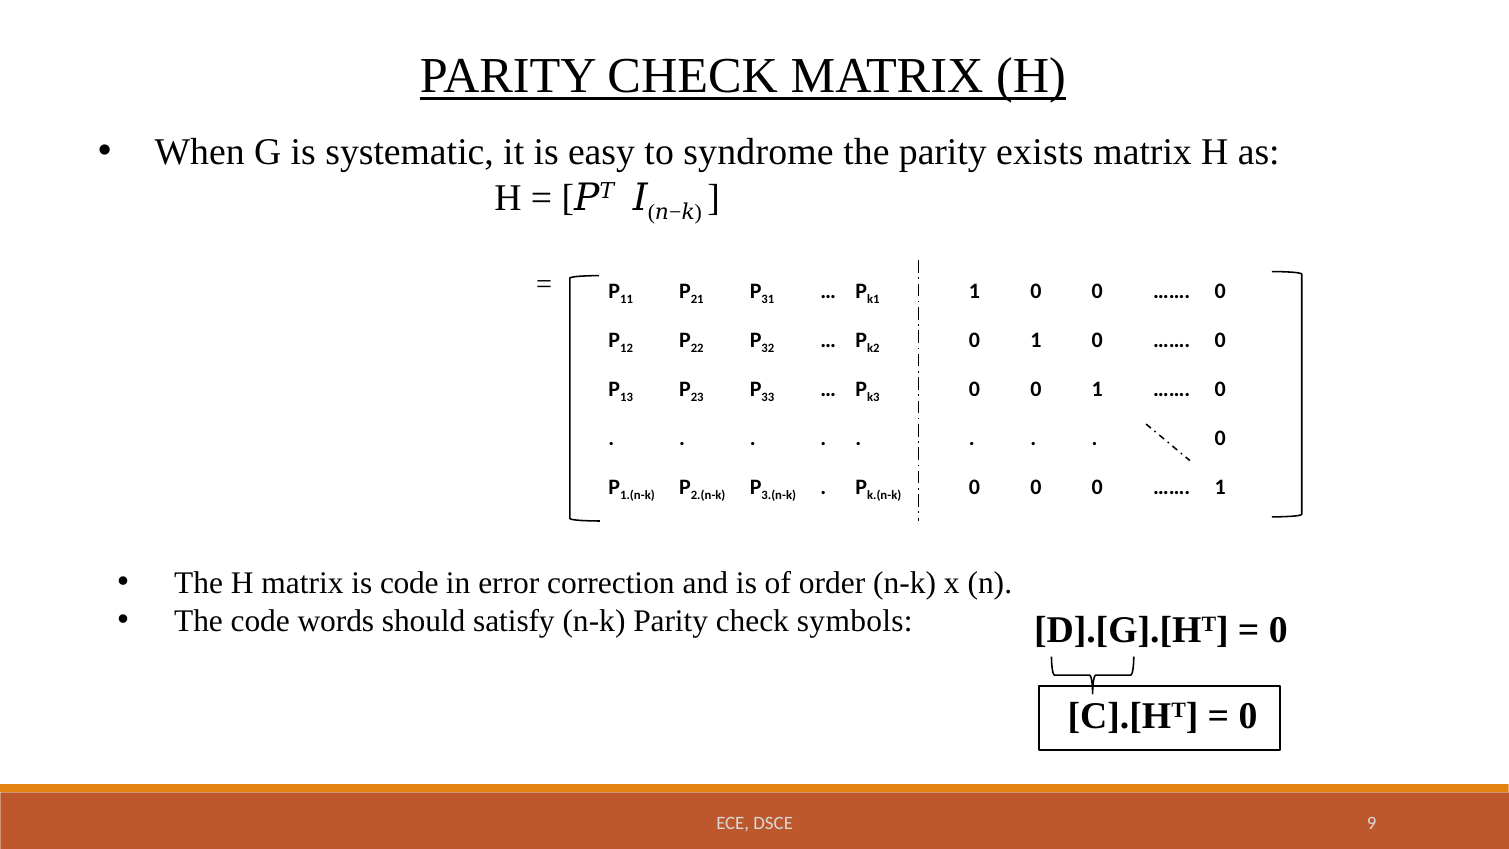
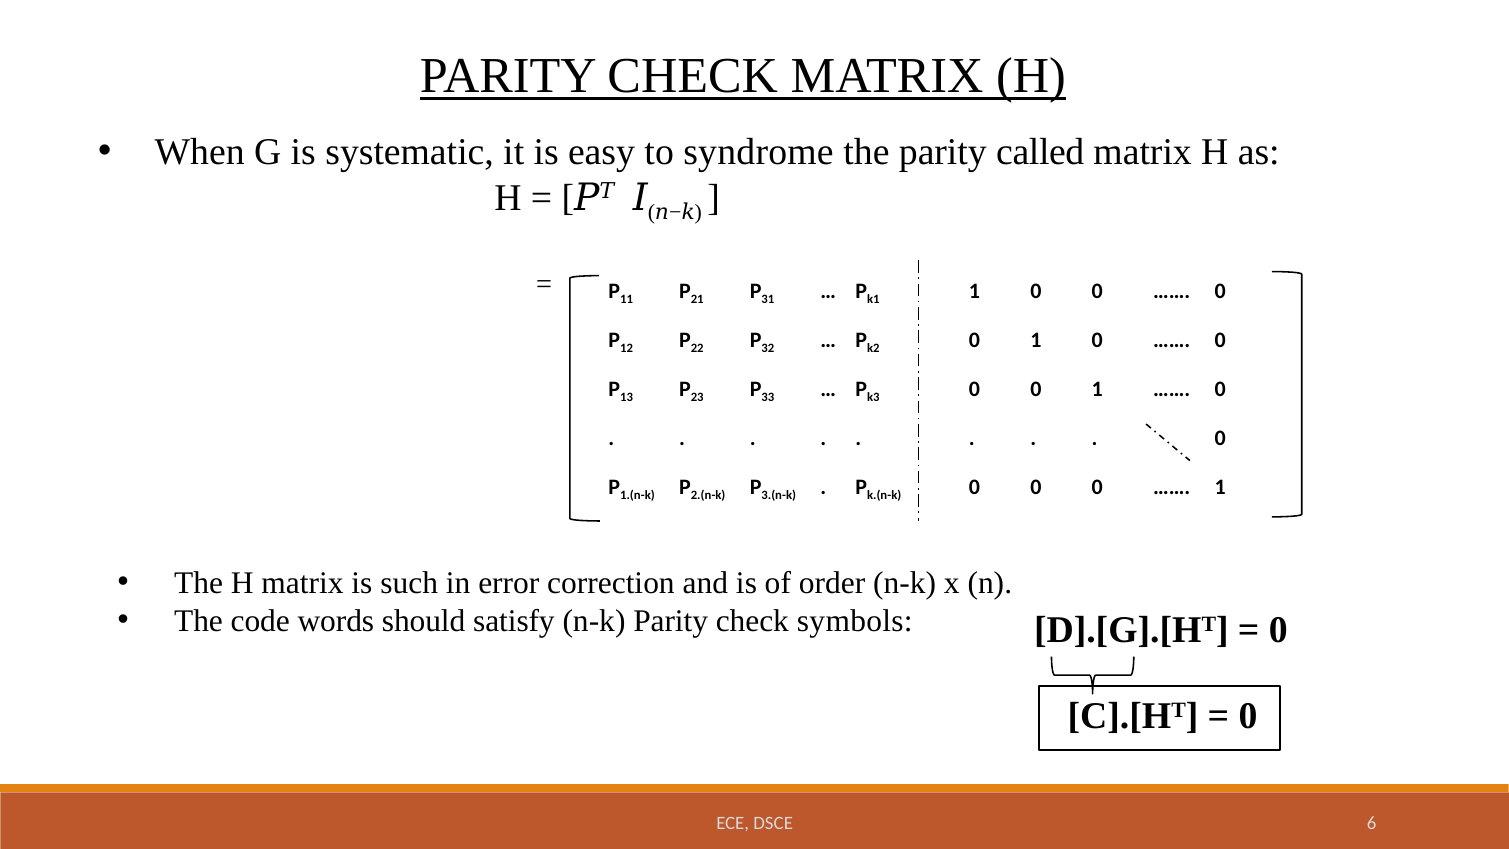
exists: exists -> called (1040, 152)
is code: code -> such (409, 583)
9: 9 -> 6 (1372, 823)
